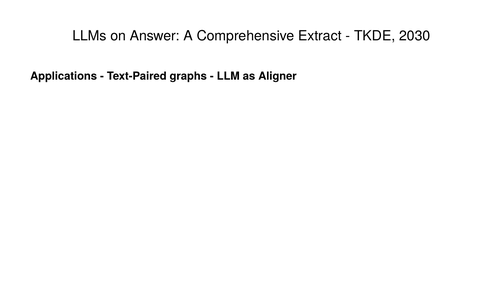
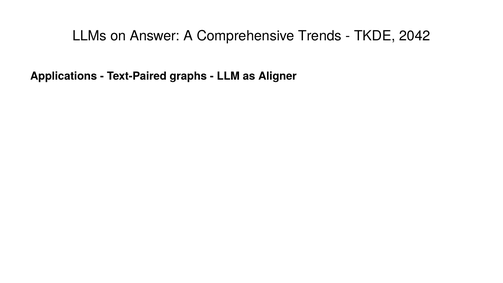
Extract: Extract -> Trends (320, 36)
2030: 2030 -> 2042 (415, 36)
